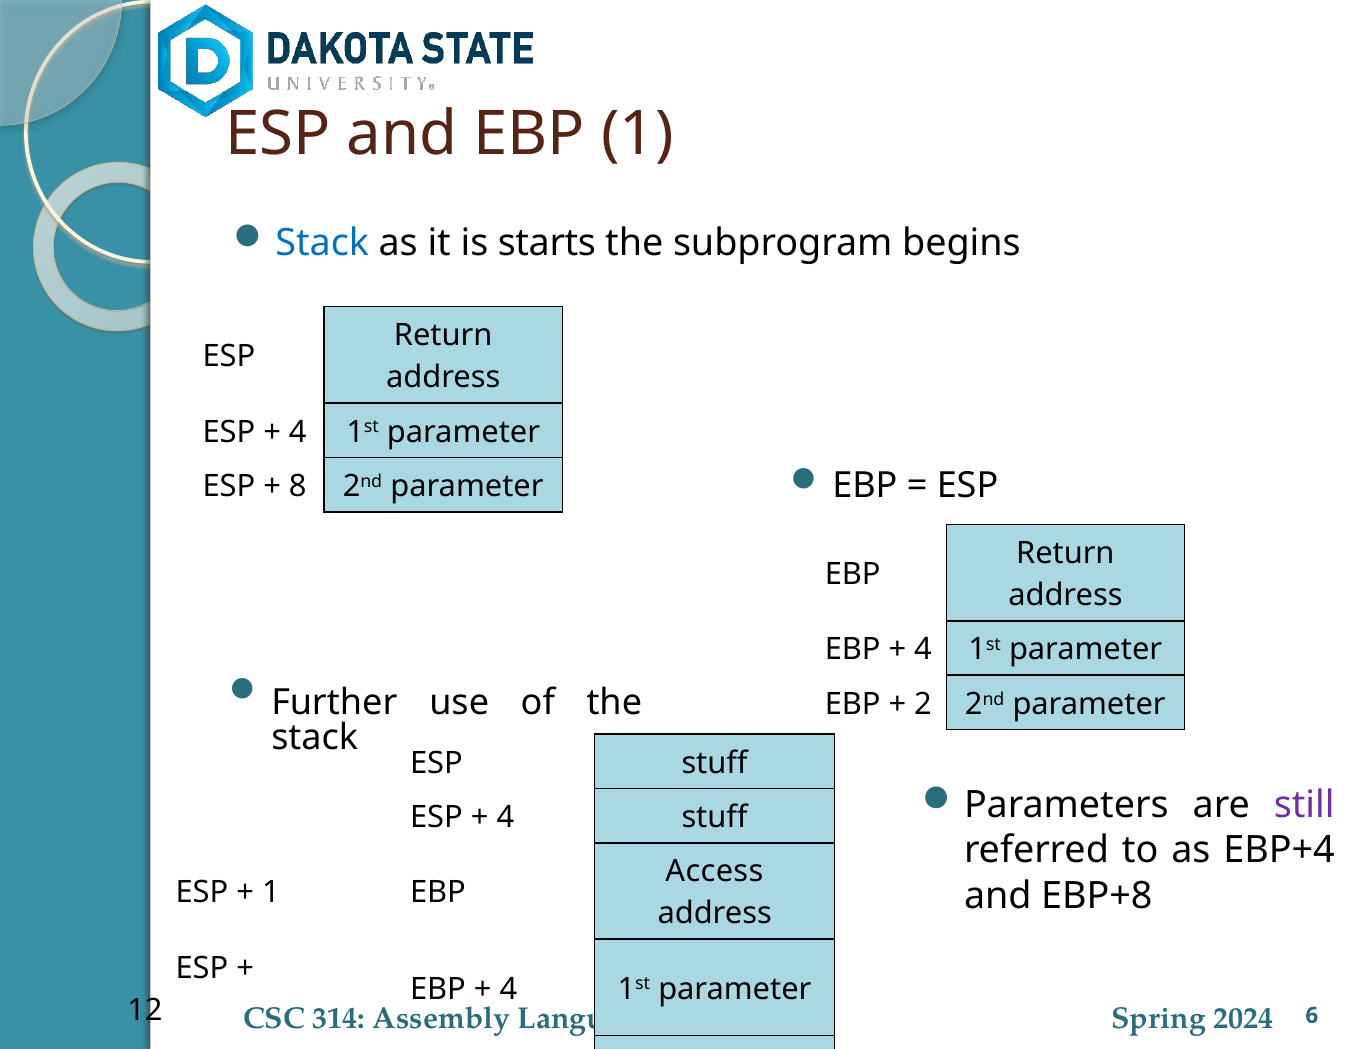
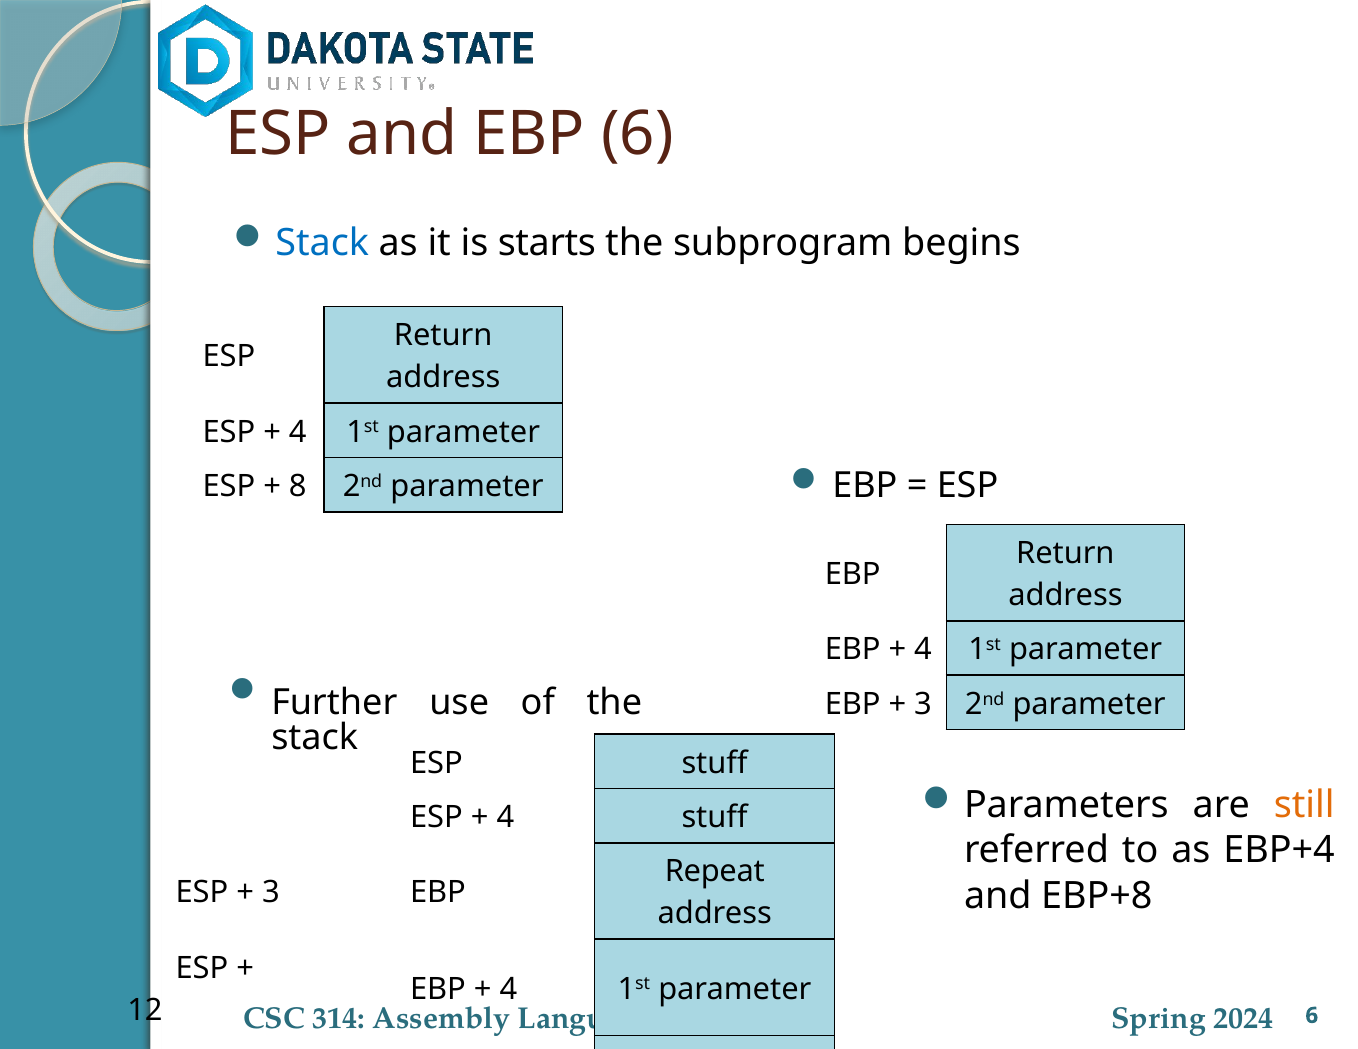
EBP 1: 1 -> 6 (637, 134)
2: 2 -> 3 (923, 704)
still colour: purple -> orange (1304, 805)
Access: Access -> Repeat (715, 872)
1: 1 -> 3 (271, 893)
